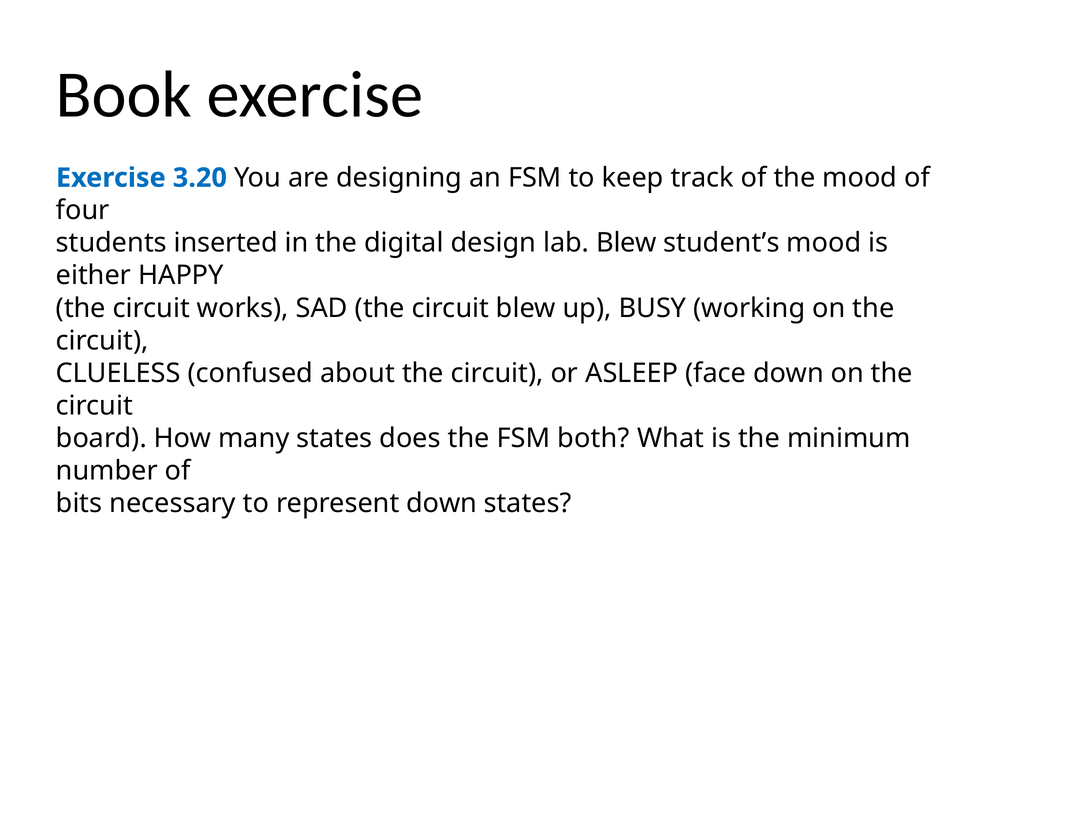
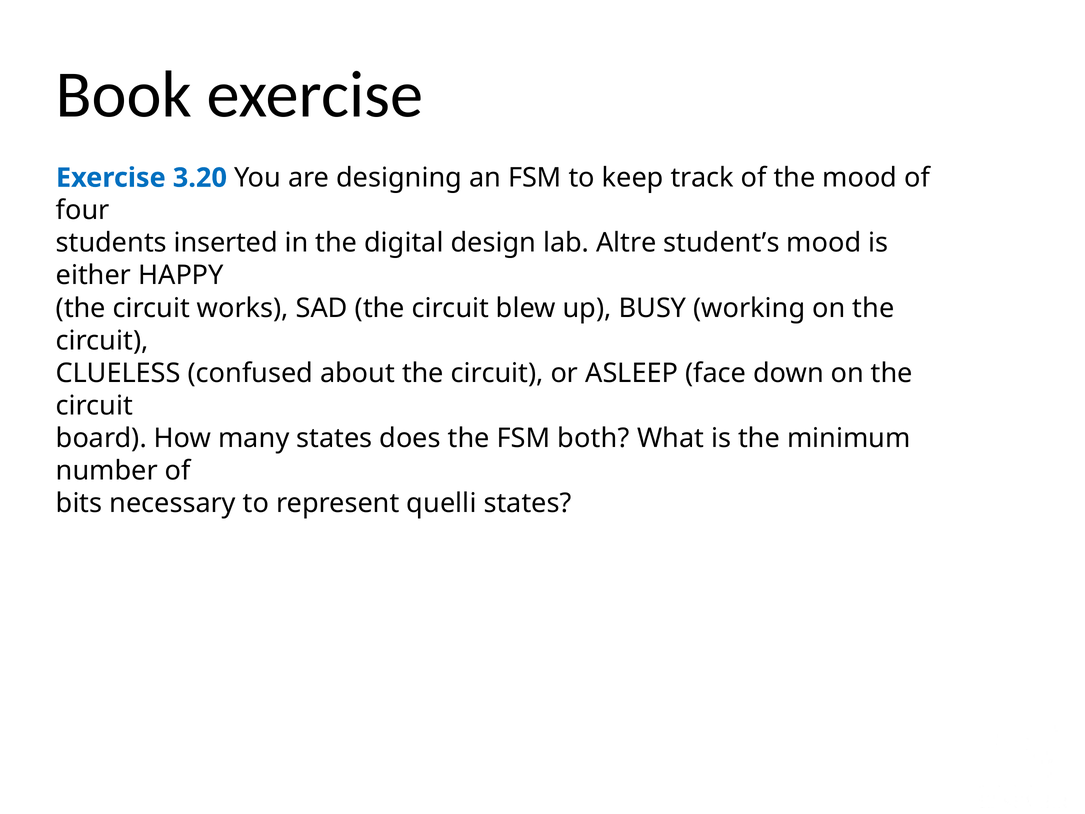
lab Blew: Blew -> Altre (626, 243)
represent down: down -> quelli (442, 503)
